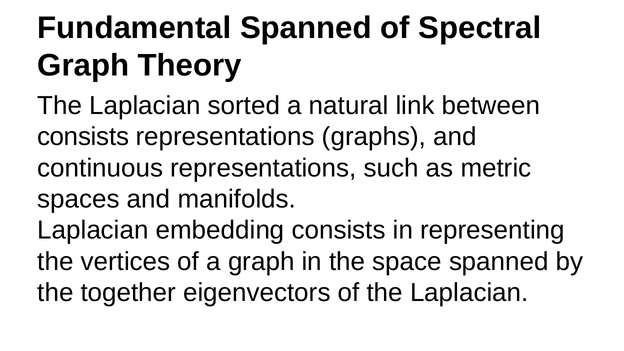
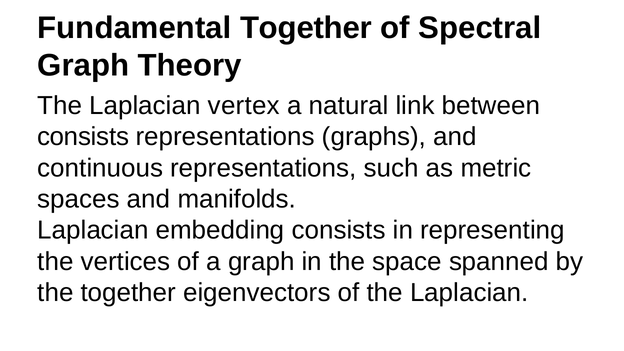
Fundamental Spanned: Spanned -> Together (306, 28)
sorted: sorted -> vertex (244, 106)
